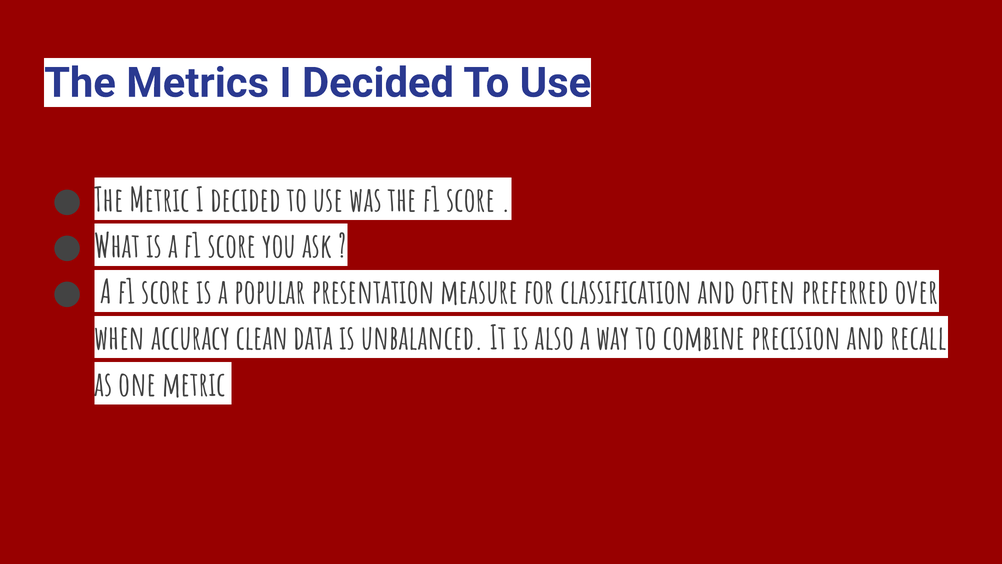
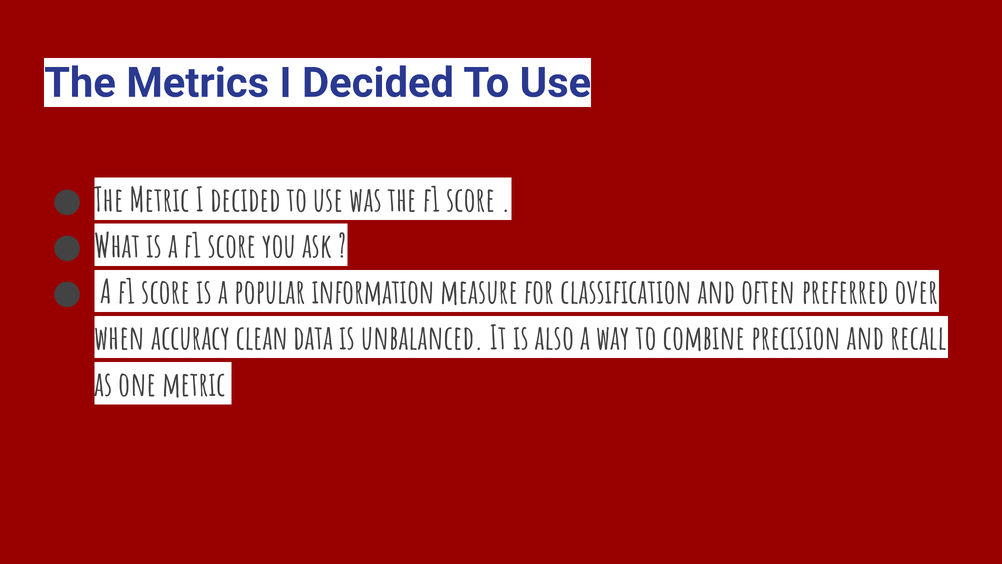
presentation: presentation -> information (373, 293)
